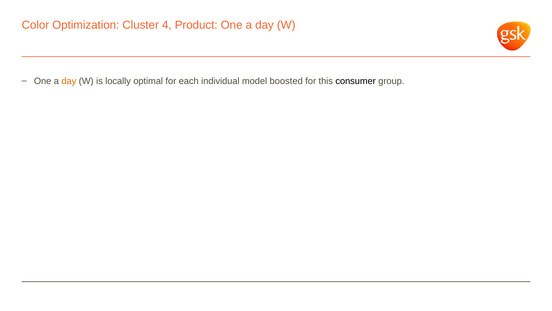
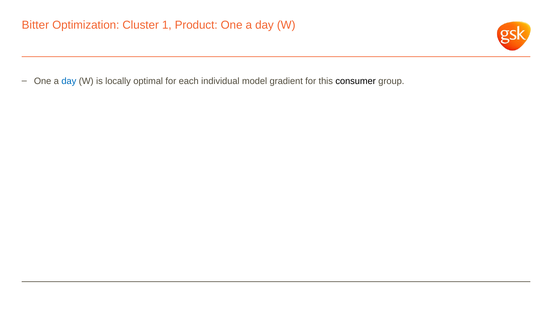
Color: Color -> Bitter (35, 25)
4: 4 -> 1 (167, 25)
day colour: orange -> blue (69, 81)
boosted: boosted -> gradient (286, 81)
